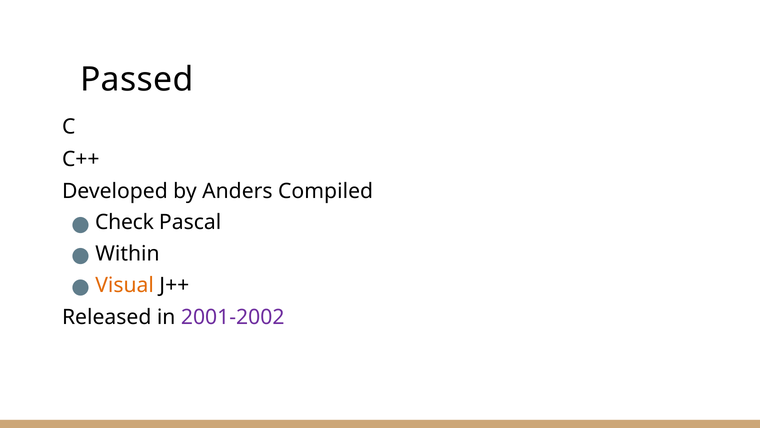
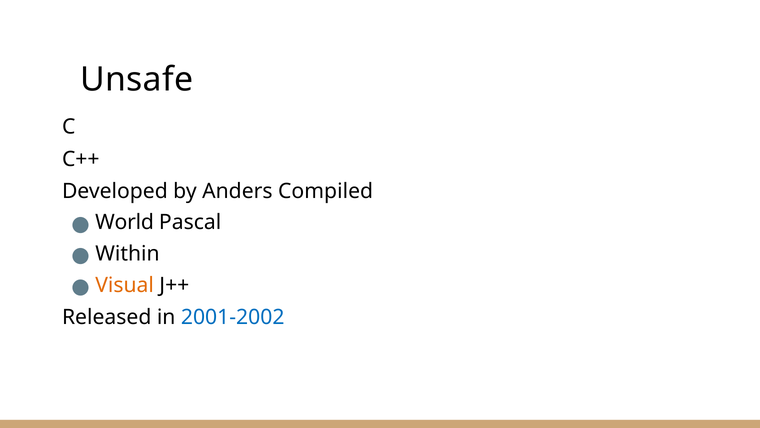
Passed: Passed -> Unsafe (137, 80)
Check: Check -> World (125, 222)
2001-2002 colour: purple -> blue (233, 317)
